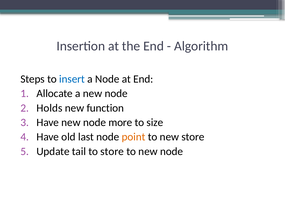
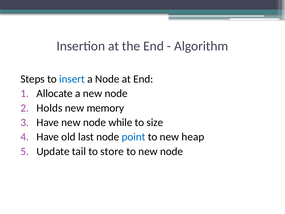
function: function -> memory (105, 108)
more: more -> while (120, 122)
point colour: orange -> blue (134, 137)
new store: store -> heap (193, 137)
